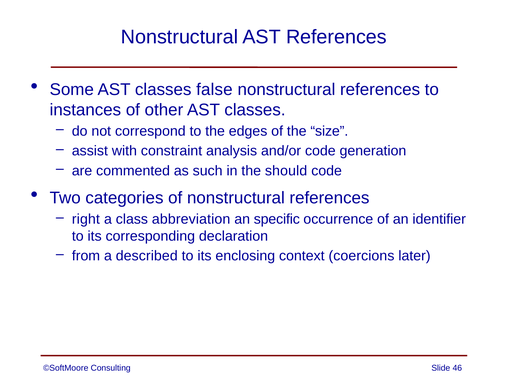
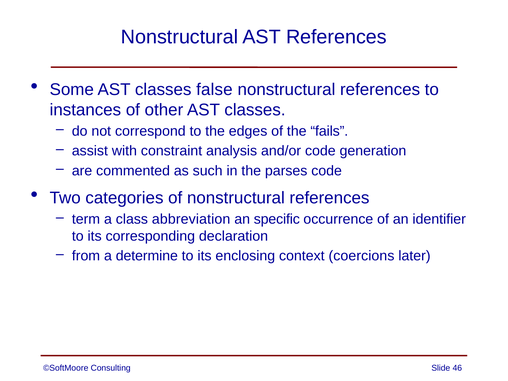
size: size -> fails (329, 131)
should: should -> parses (286, 171)
right: right -> term (86, 219)
described: described -> determine (147, 256)
